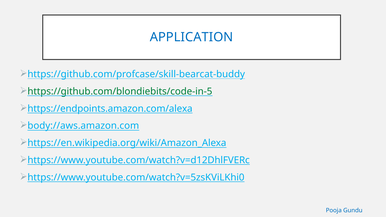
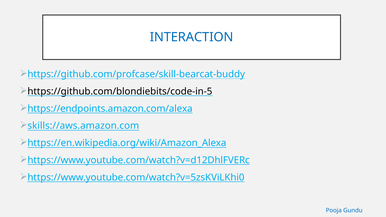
APPLICATION: APPLICATION -> INTERACTION (192, 37)
https://github.com/blondiebits/code-in-5 colour: green -> black (120, 91)
body://aws.amazon.com: body://aws.amazon.com -> skills://aws.amazon.com (83, 126)
